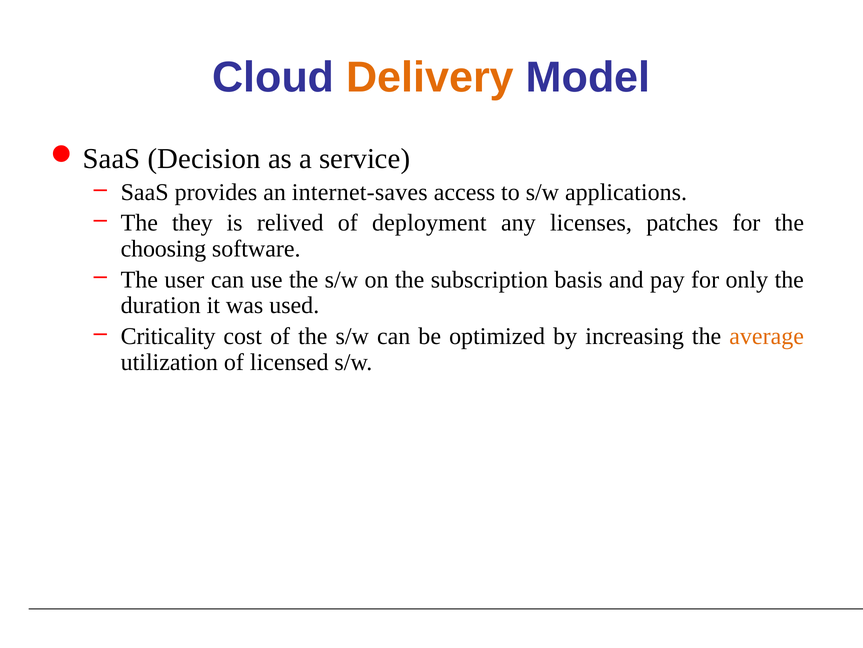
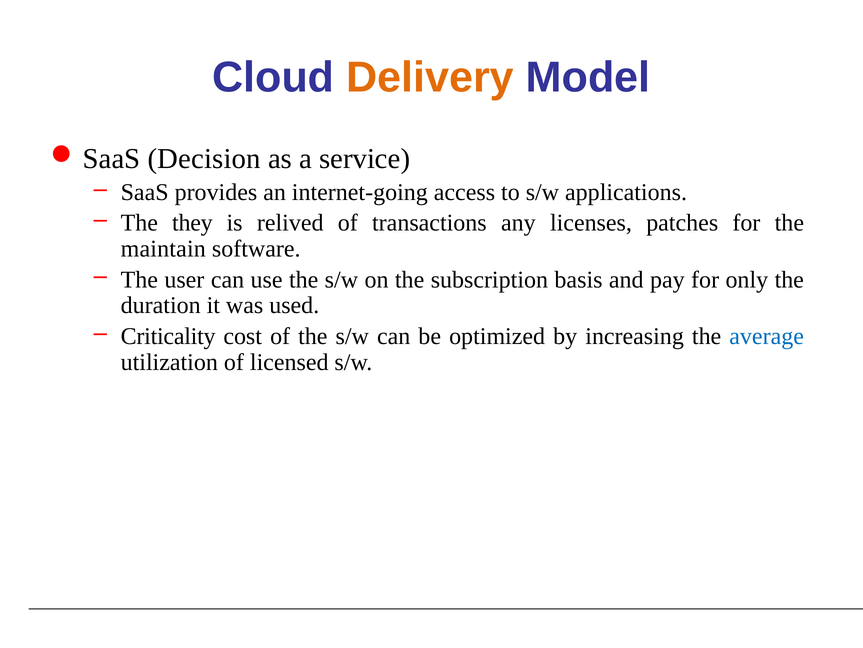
internet-saves: internet-saves -> internet-going (360, 192)
deployment: deployment -> transactions (429, 223)
choosing: choosing -> maintain (163, 249)
average colour: orange -> blue (767, 336)
